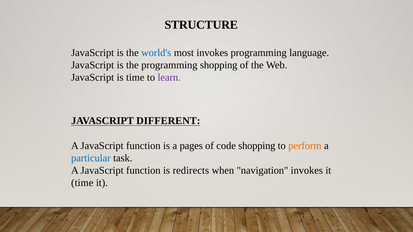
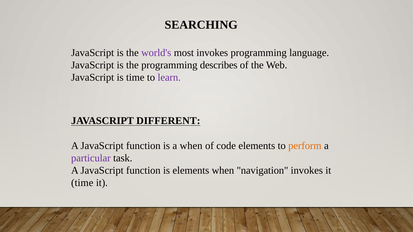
STRUCTURE: STRUCTURE -> SEARCHING (201, 25)
world's colour: blue -> purple (156, 53)
programming shopping: shopping -> describes (219, 65)
a pages: pages -> when (191, 146)
code shopping: shopping -> elements (257, 146)
particular colour: blue -> purple (91, 158)
is redirects: redirects -> elements (191, 171)
